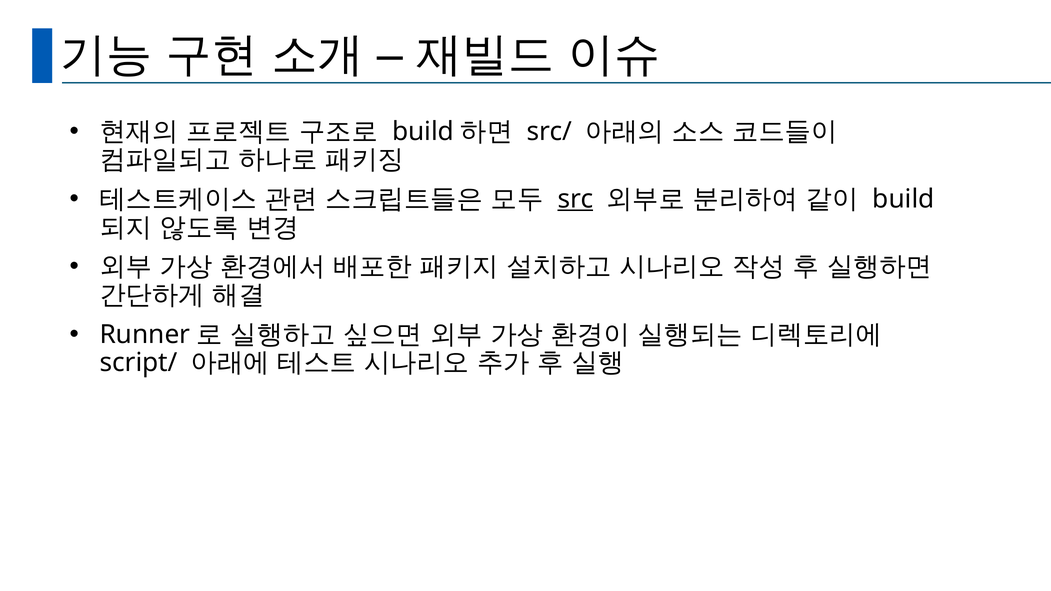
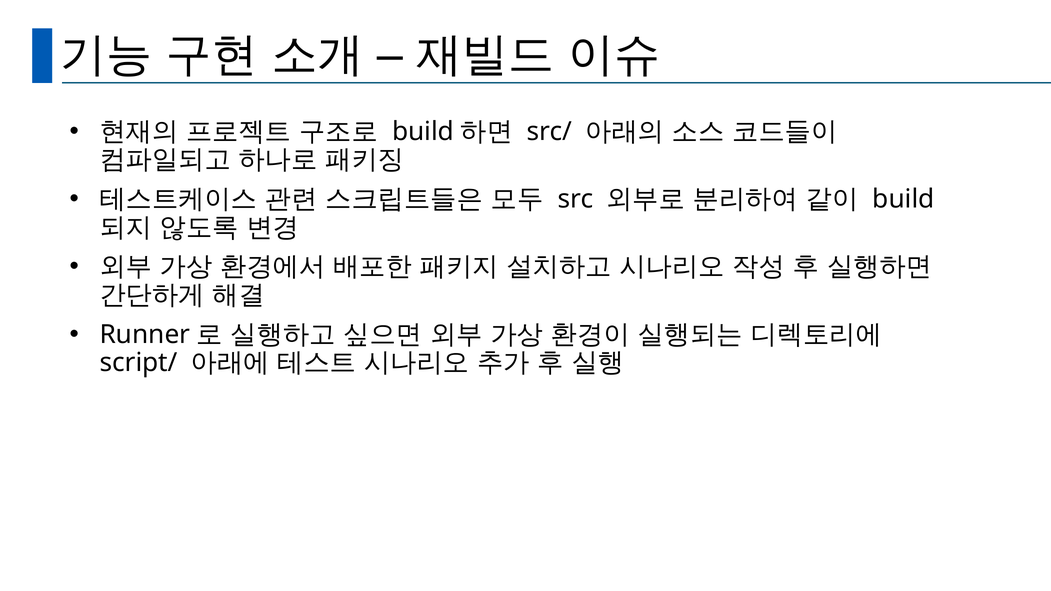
src underline: present -> none (575, 199)
